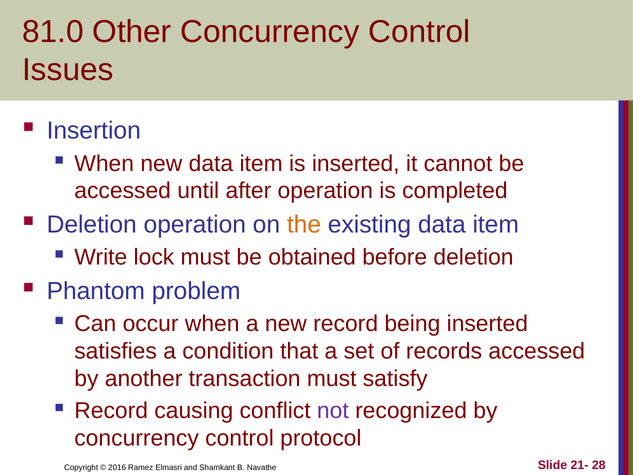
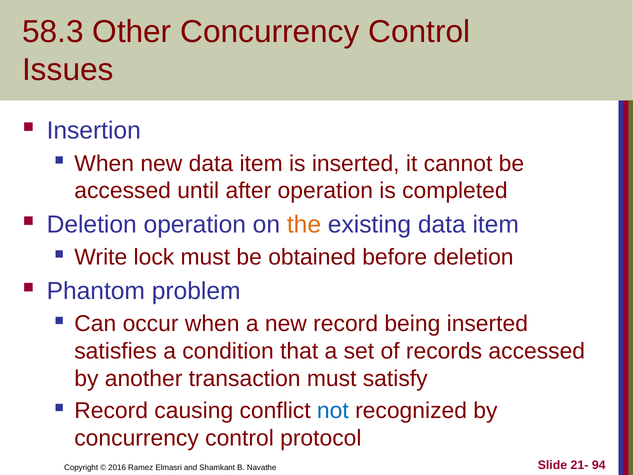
81.0: 81.0 -> 58.3 (53, 32)
not colour: purple -> blue (333, 411)
28: 28 -> 94 (599, 465)
